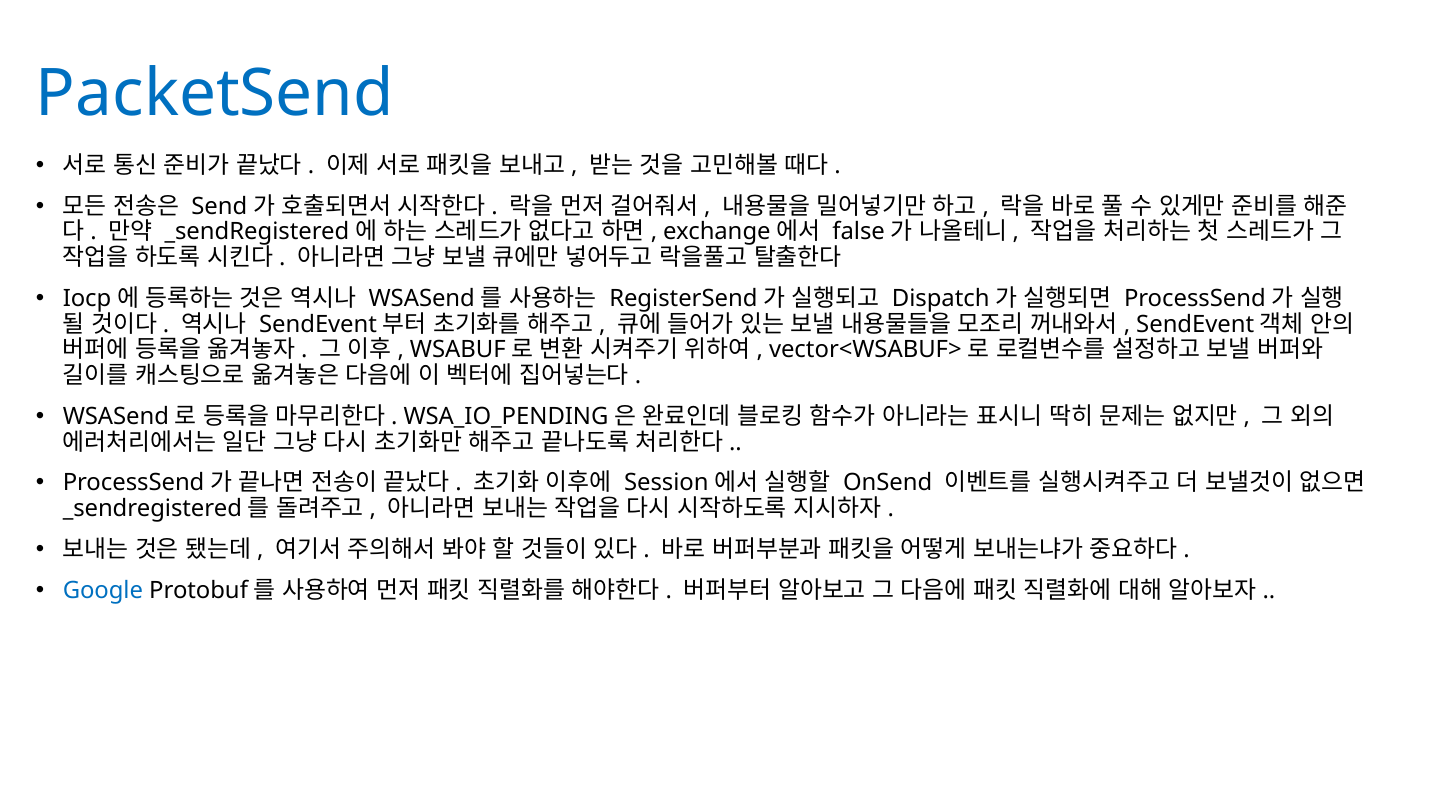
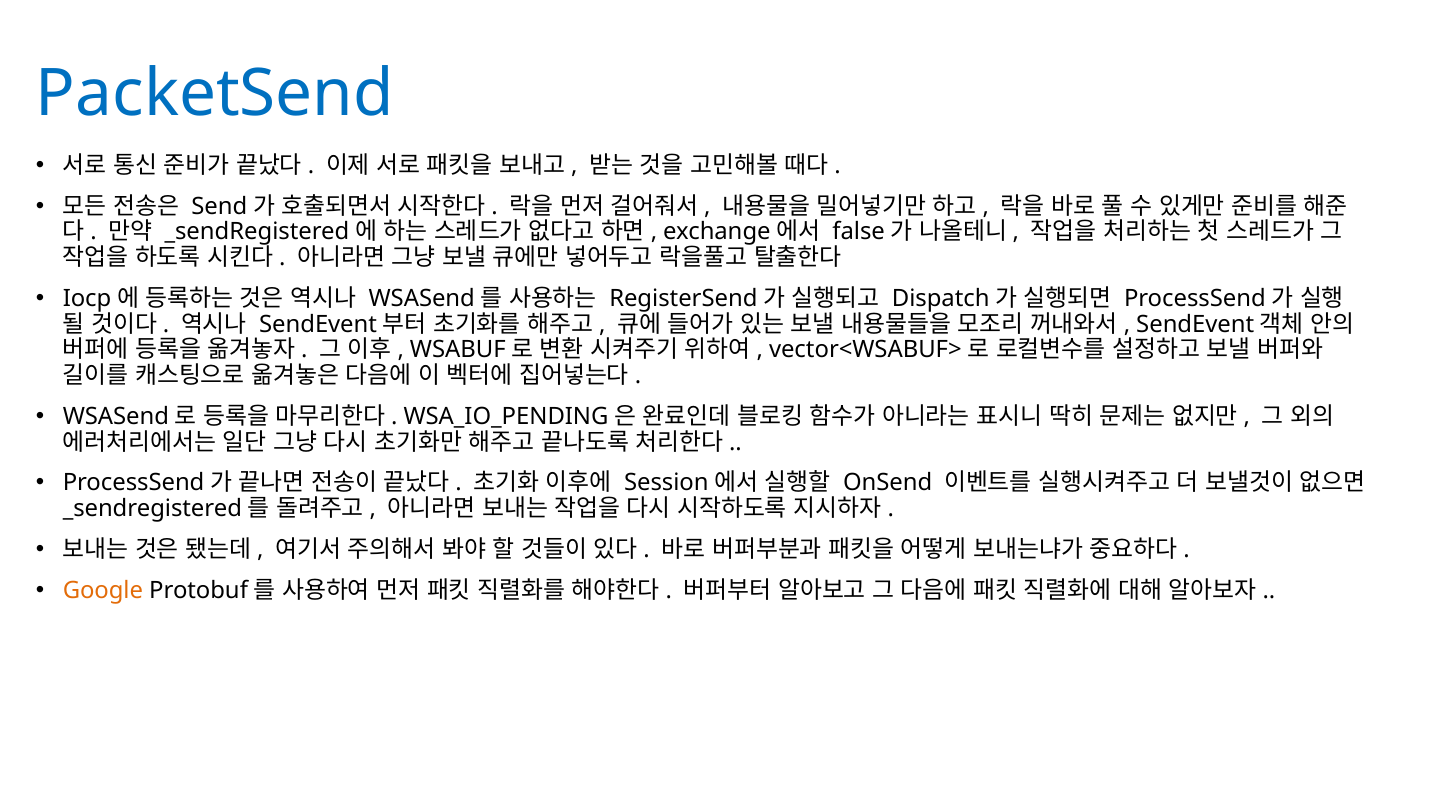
Google colour: blue -> orange (103, 590)
